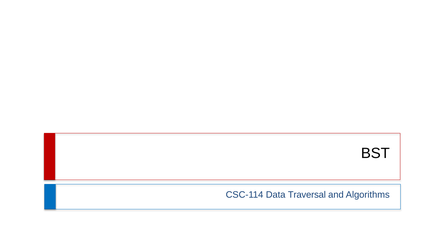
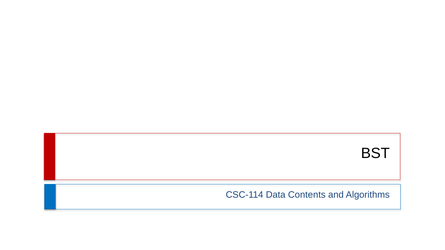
Traversal: Traversal -> Contents (307, 195)
